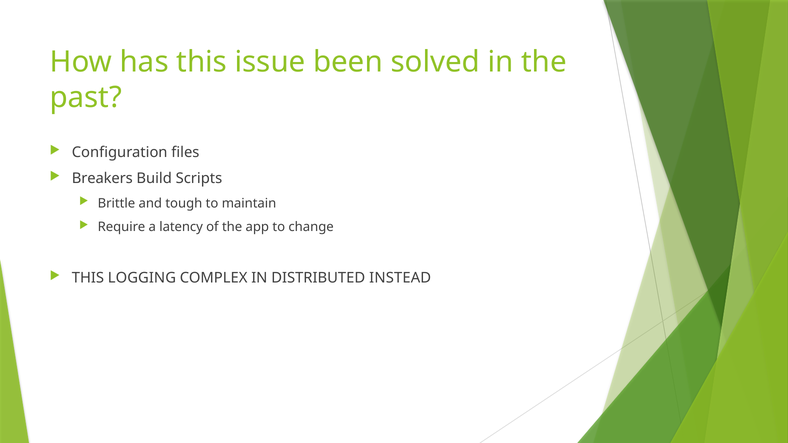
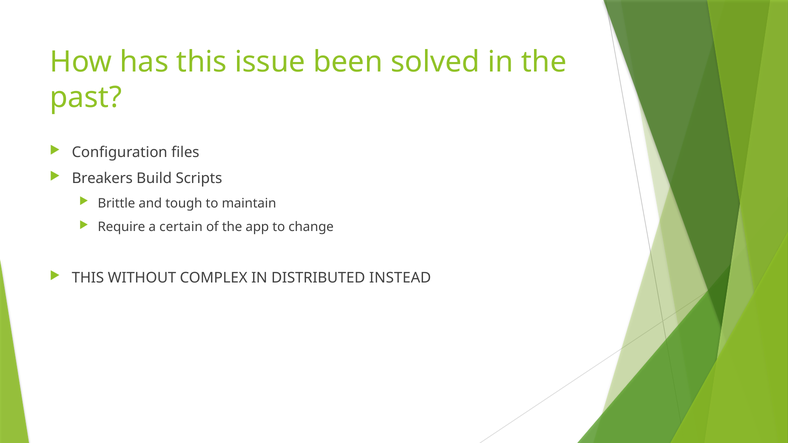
latency: latency -> certain (181, 227)
LOGGING: LOGGING -> WITHOUT (142, 278)
